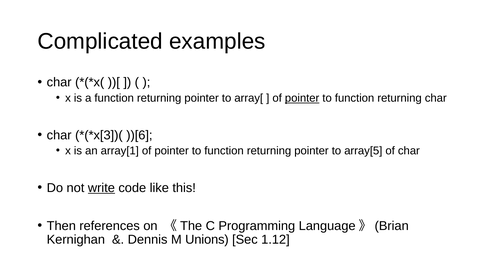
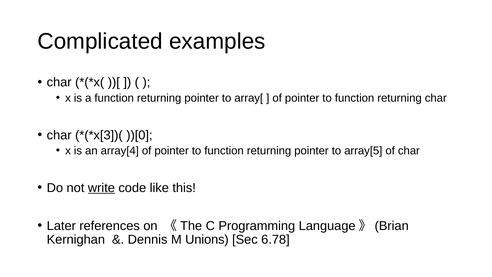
pointer underline: present -> none (302, 98)
))[6: ))[6 -> ))[0 (139, 135)
array[1: array[1 -> array[4 (120, 151)
Then: Then -> Later (61, 226)
1.12: 1.12 -> 6.78 (275, 239)
